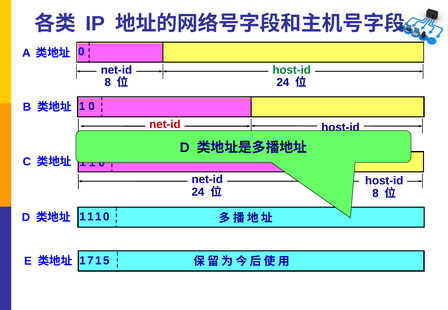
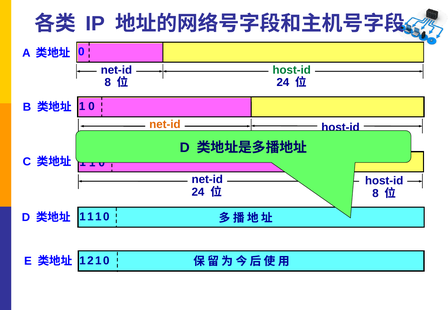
net-id colour: red -> orange (165, 125)
7: 7 -> 2 (90, 261)
5: 5 -> 0 (106, 261)
